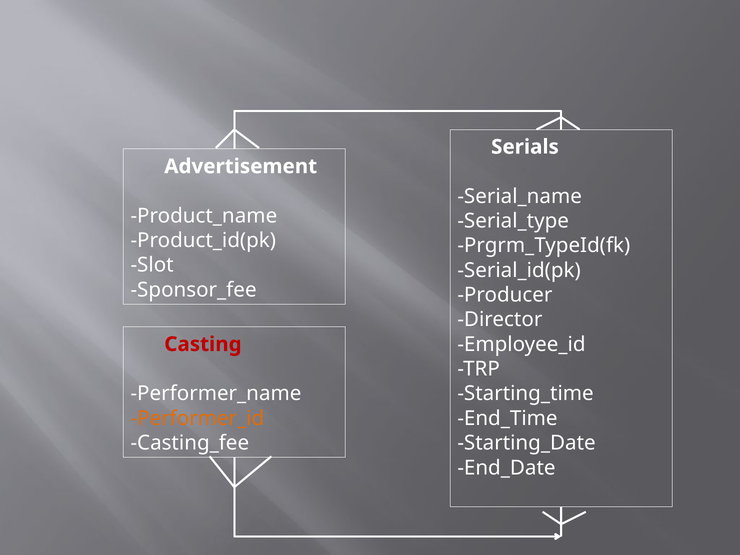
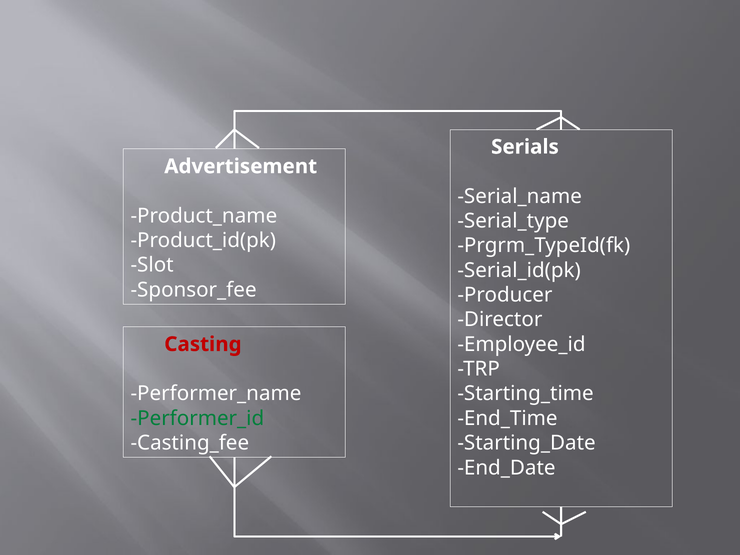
Performer_id colour: orange -> green (197, 418)
